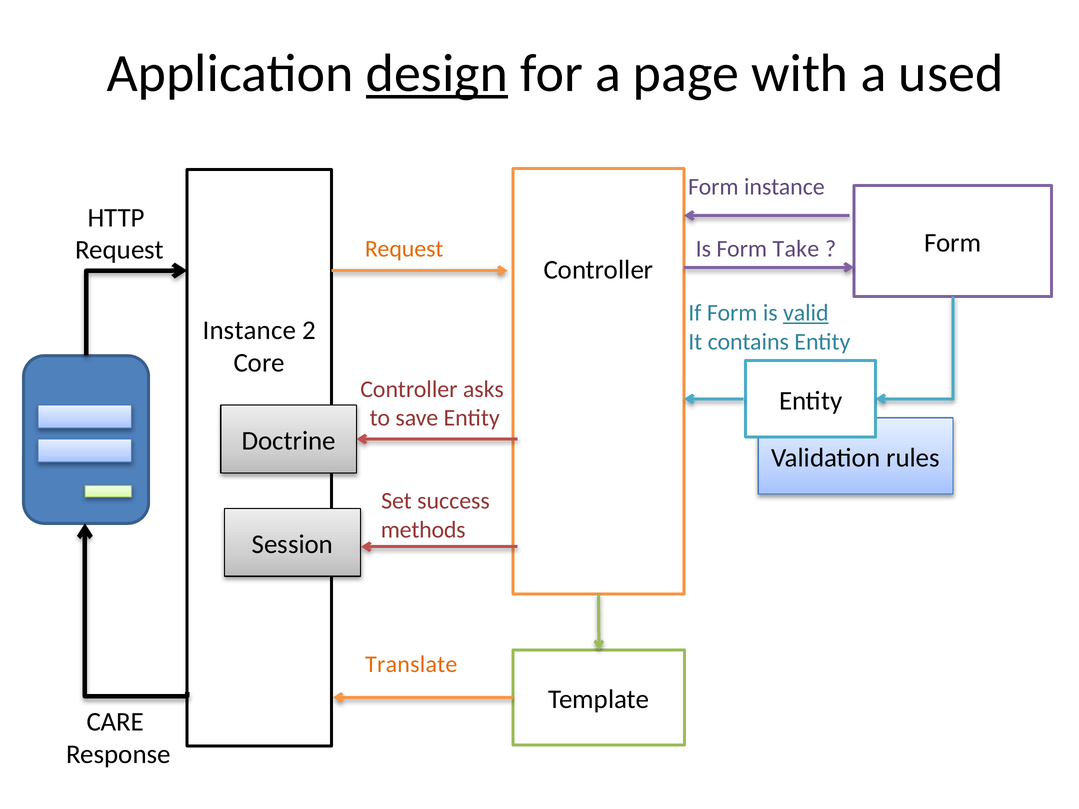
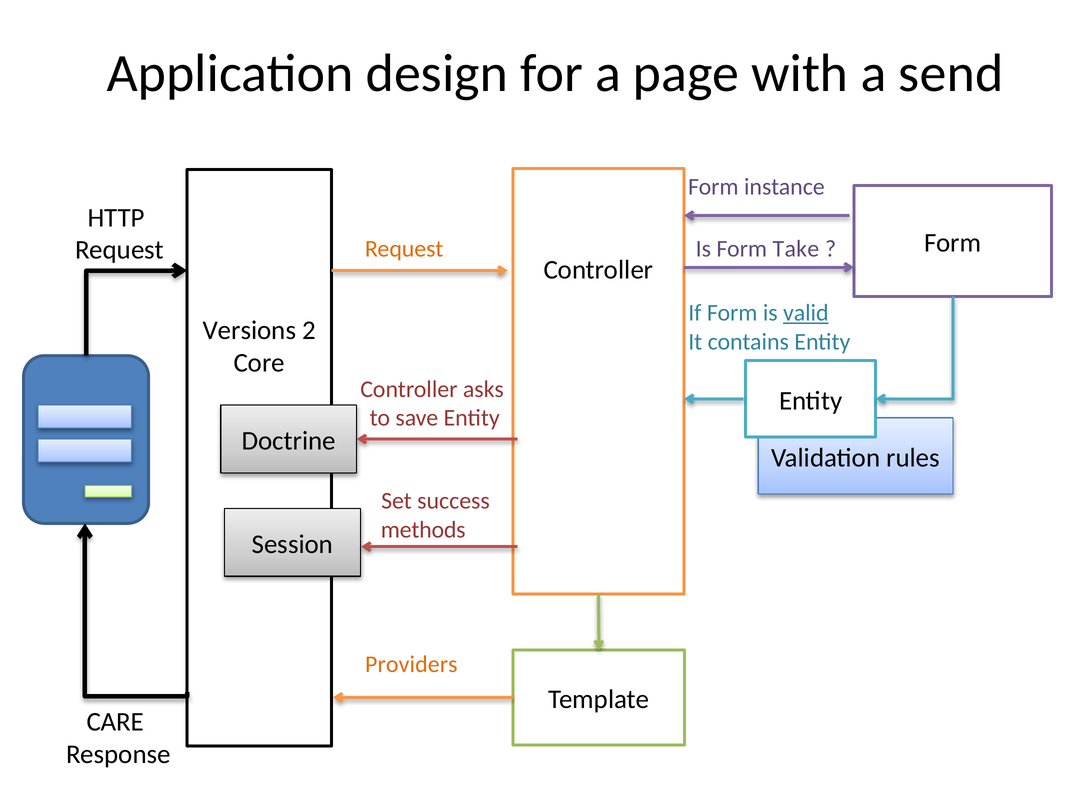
design underline: present -> none (437, 74)
used: used -> send (951, 74)
Instance: Instance -> Versions (249, 330)
Translate: Translate -> Providers (411, 665)
